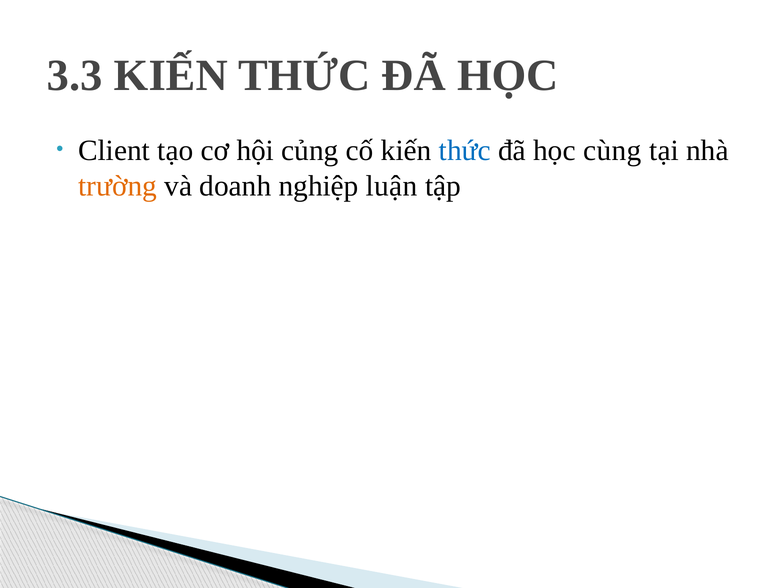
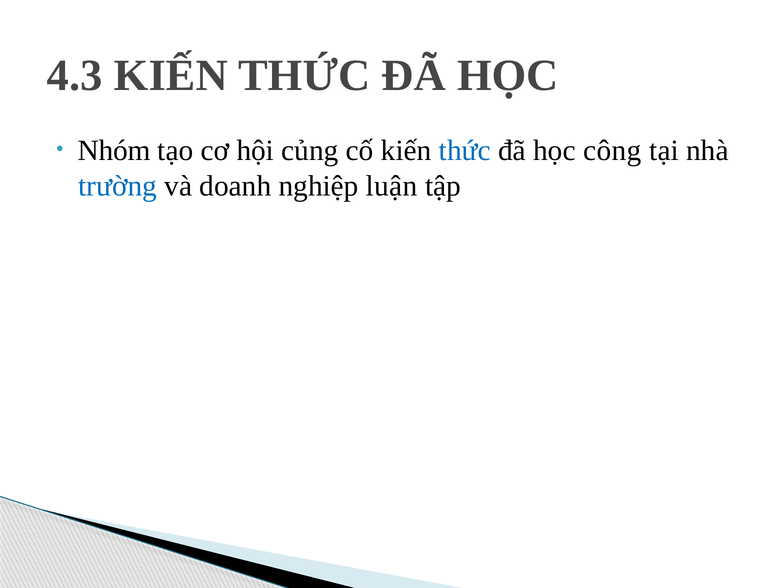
3.3: 3.3 -> 4.3 (75, 76)
Client: Client -> Nhóm (114, 151)
cùng: cùng -> công (612, 151)
trường colour: orange -> blue (118, 186)
